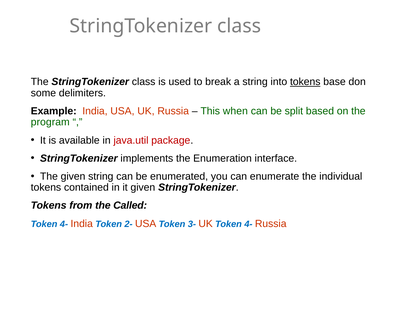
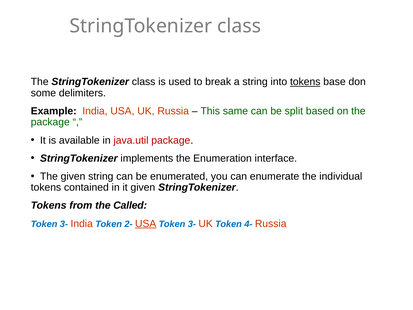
when: when -> same (235, 111)
program: program -> package (50, 122)
4-: 4- -> 3- (64, 224)
USA underline: none -> present (146, 223)
